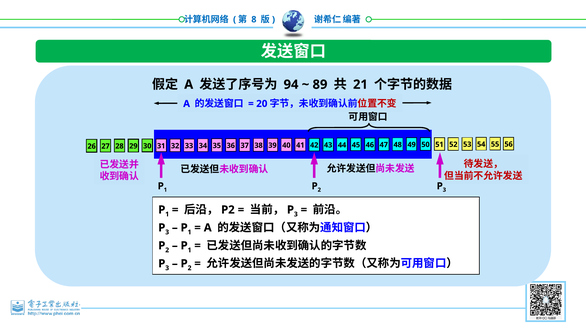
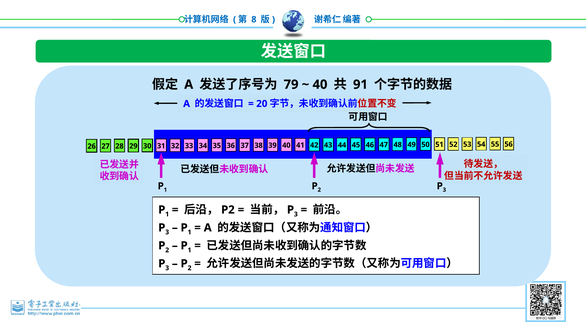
94: 94 -> 79 (291, 84)
89: 89 -> 40 (320, 84)
21: 21 -> 91 (360, 84)
